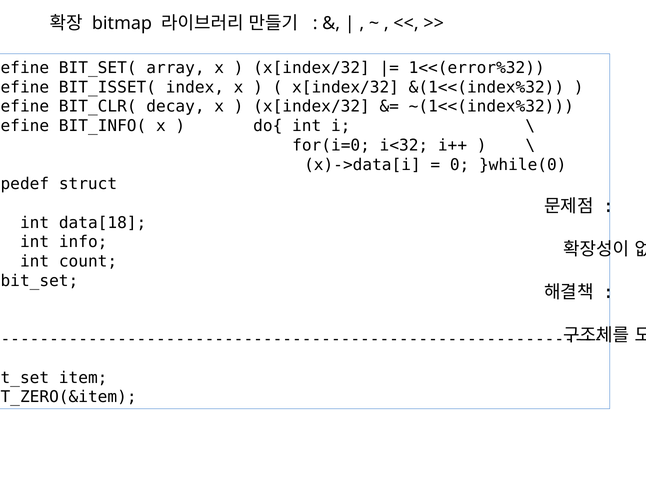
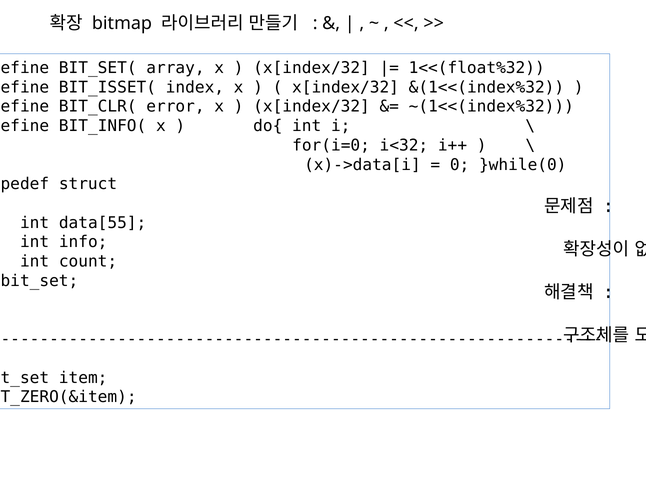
1<<(error%32: 1<<(error%32 -> 1<<(float%32 (477, 68)
decay: decay -> error (175, 107)
data[18: data[18 -> data[55 (103, 223)
